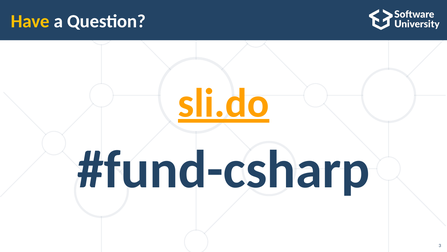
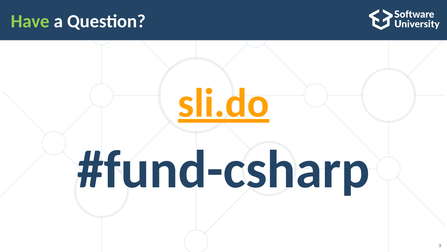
Have colour: yellow -> light green (30, 21)
